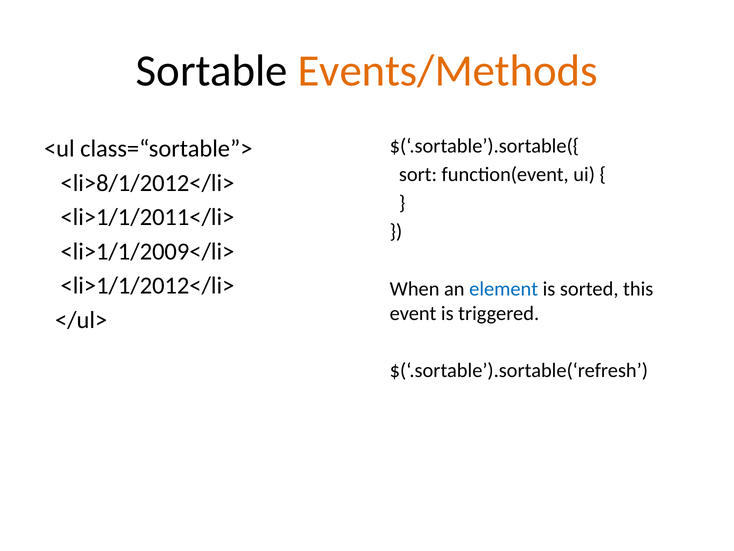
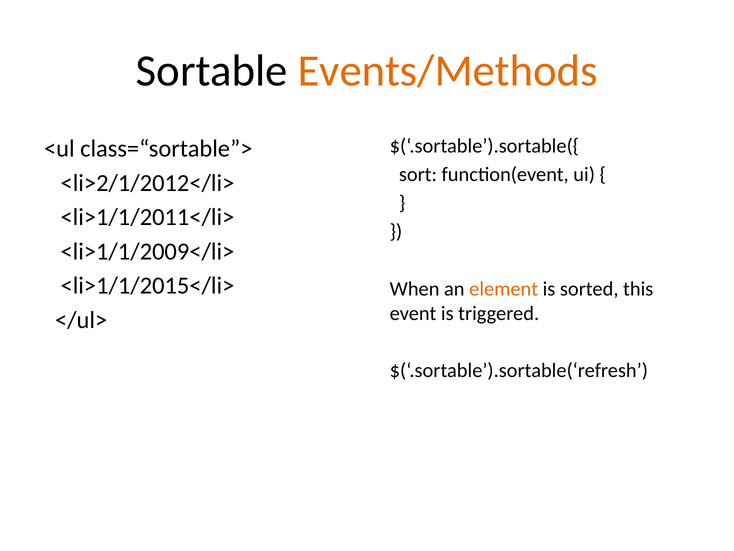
<li>8/1/2012</li>: <li>8/1/2012</li> -> <li>2/1/2012</li> (147, 183)
<li>1/1/2012</li>: <li>1/1/2012</li> -> <li>1/1/2015</li> (147, 285)
element colour: blue -> orange (504, 289)
